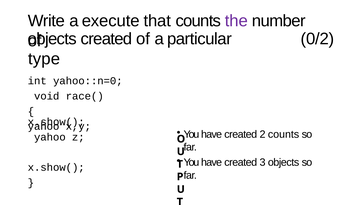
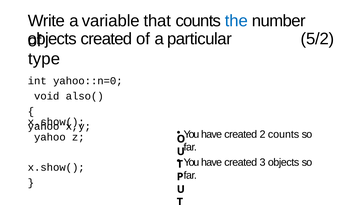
execute: execute -> variable (111, 21)
the colour: purple -> blue (236, 21)
0/2: 0/2 -> 5/2 (317, 39)
race(: race( -> also( (85, 96)
